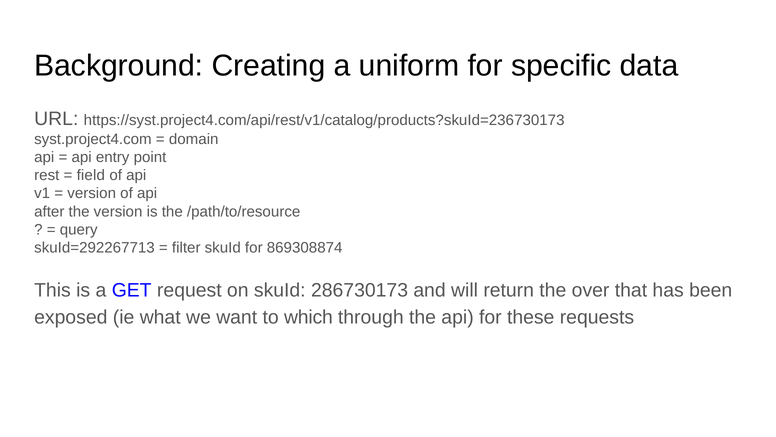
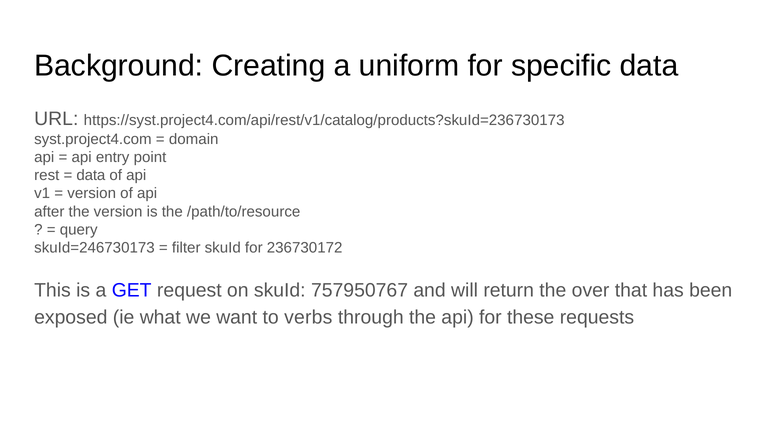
field: field -> data (91, 175)
skuId=292267713: skuId=292267713 -> skuId=246730173 (94, 248)
869308874: 869308874 -> 236730172 (305, 248)
286730173: 286730173 -> 757950767 (360, 290)
which: which -> verbs (308, 317)
